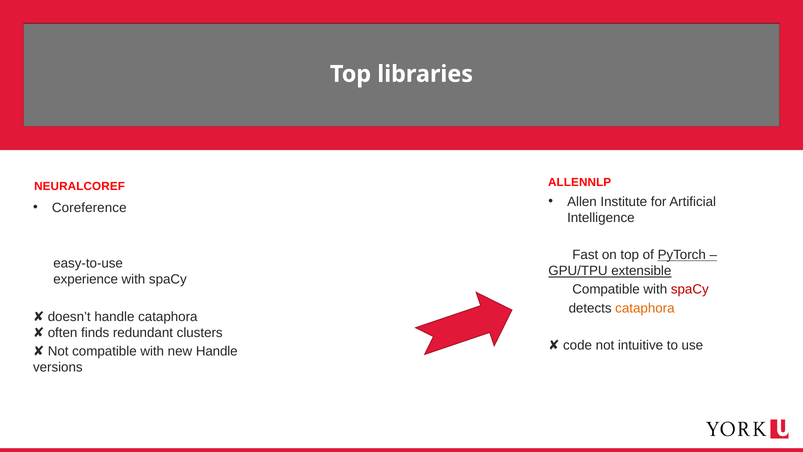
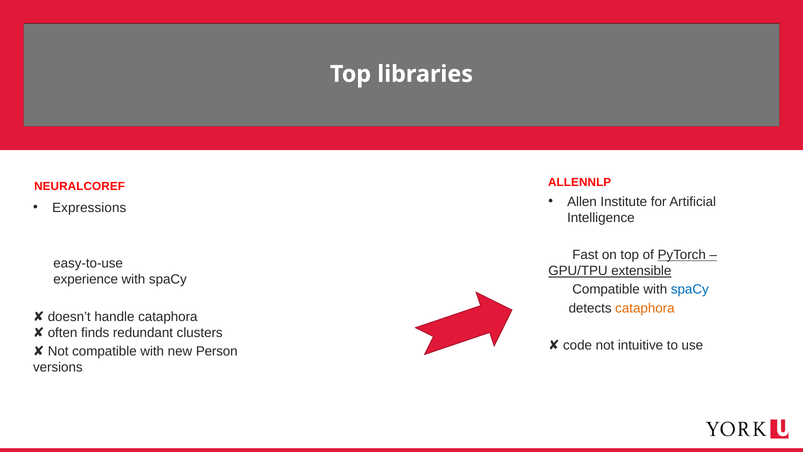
Coreference: Coreference -> Expressions (89, 208)
spaCy colour: red -> blue (690, 289)
new Handle: Handle -> Person (217, 351)
